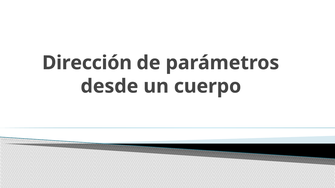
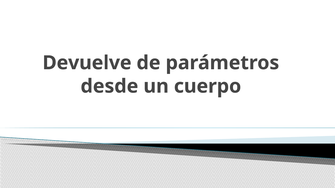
Dirección: Dirección -> Devuelve (87, 63)
